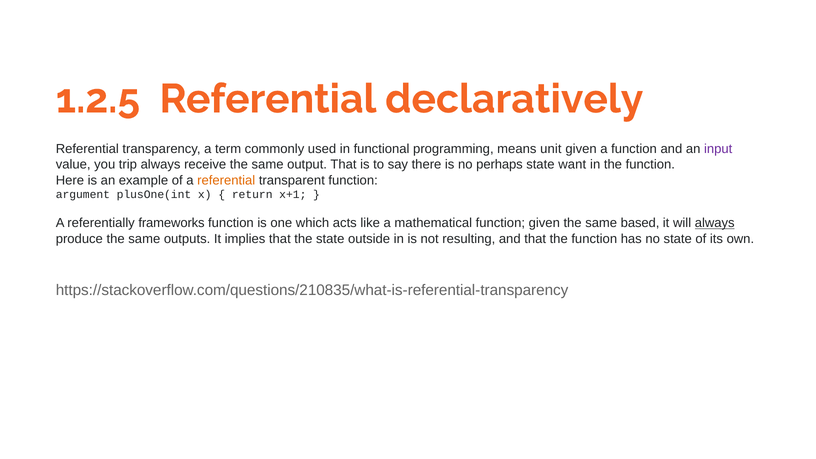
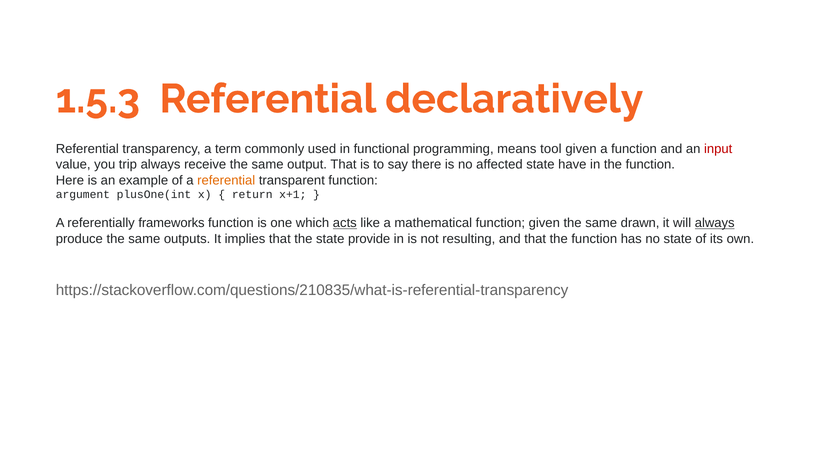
1.2.5: 1.2.5 -> 1.5.3 (98, 99)
unit: unit -> tool (551, 149)
input colour: purple -> red (718, 149)
perhaps: perhaps -> affected (499, 165)
want: want -> have (572, 165)
acts underline: none -> present (345, 223)
based: based -> drawn (640, 223)
outside: outside -> provide (369, 239)
